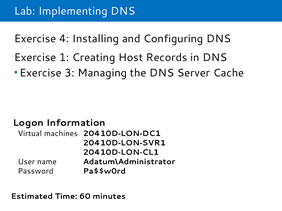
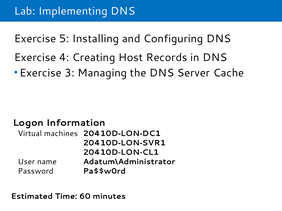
4: 4 -> 5 (64, 39)
1: 1 -> 4 (64, 58)
